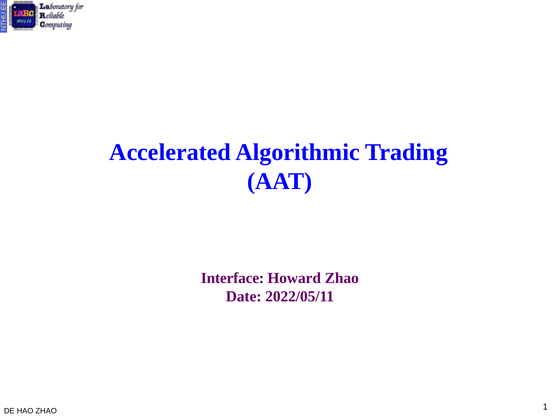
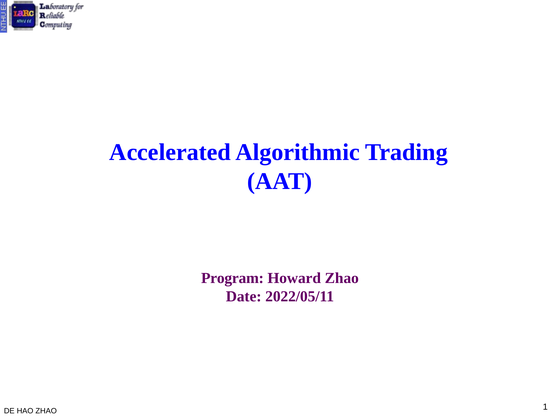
Interface: Interface -> Program (232, 278)
